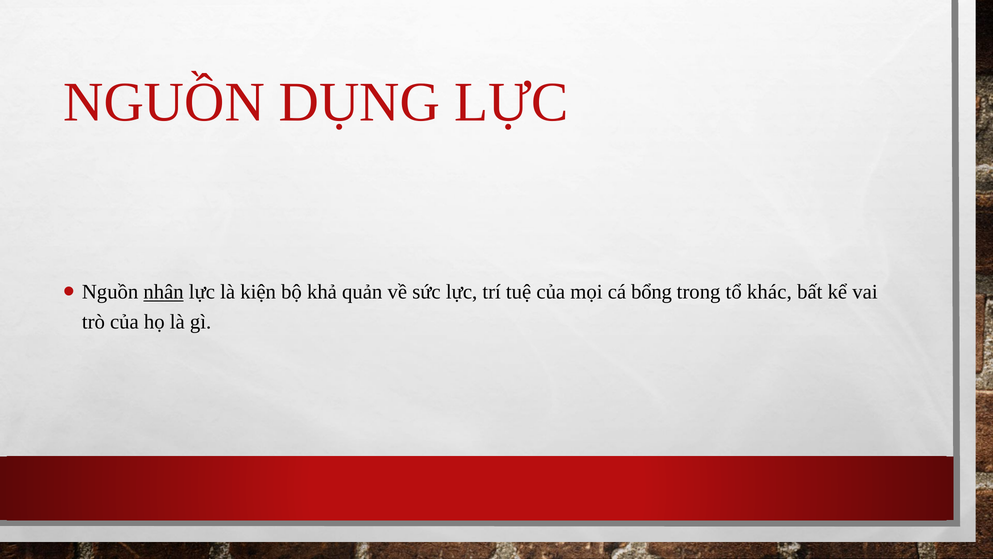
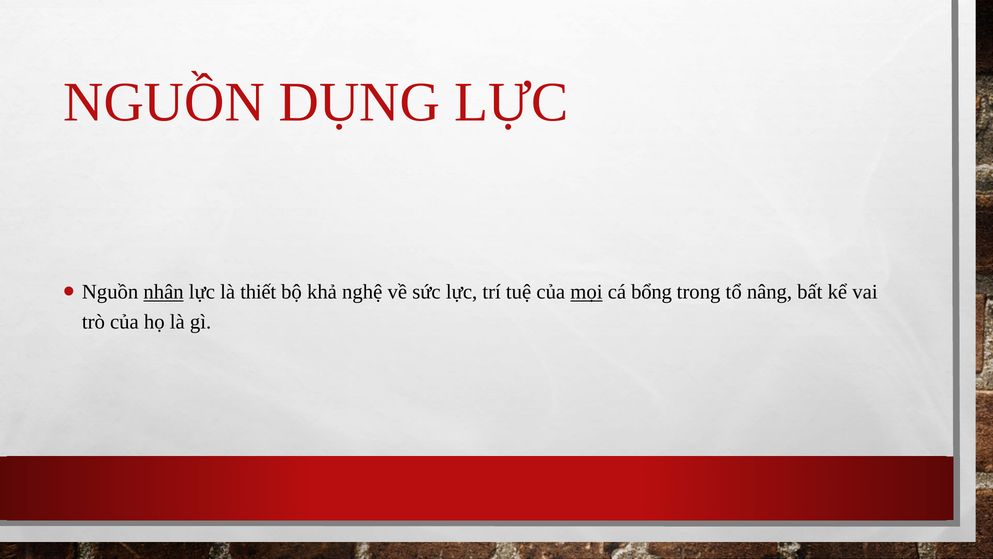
kiện: kiện -> thiết (258, 292)
quản: quản -> nghệ (362, 292)
mọi underline: none -> present (586, 292)
khác: khác -> nâng (769, 292)
